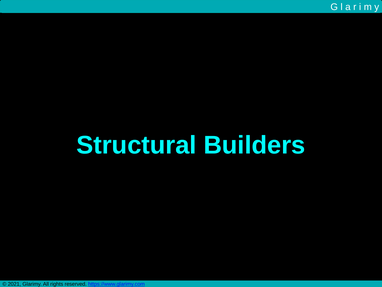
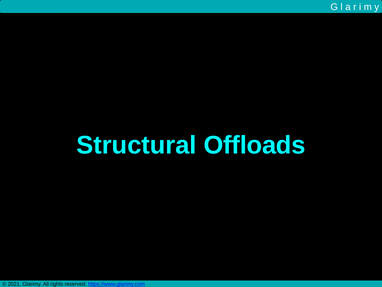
Builders: Builders -> Offloads (255, 145)
